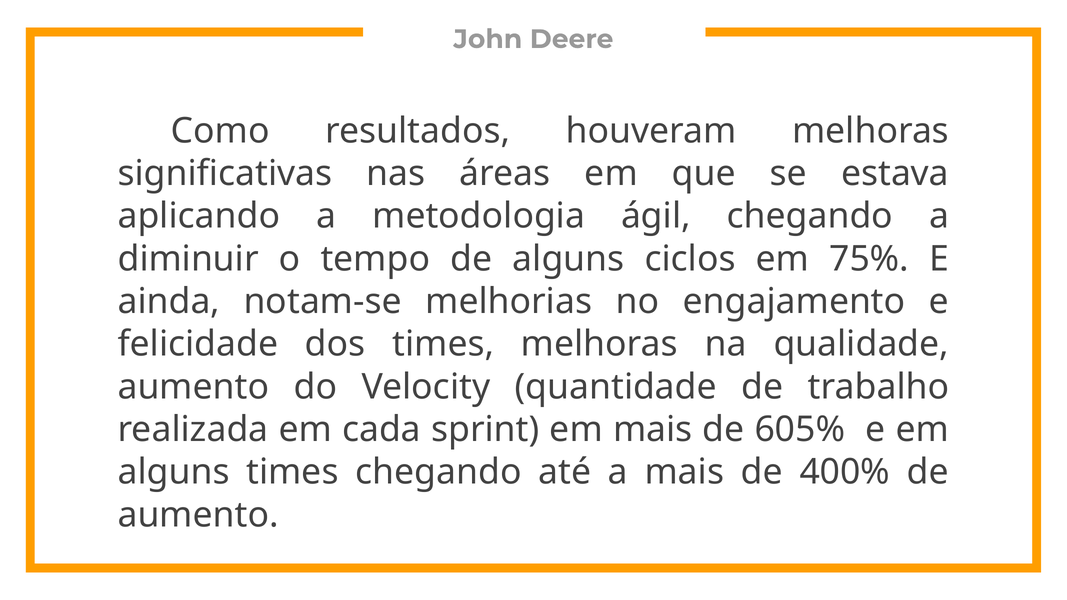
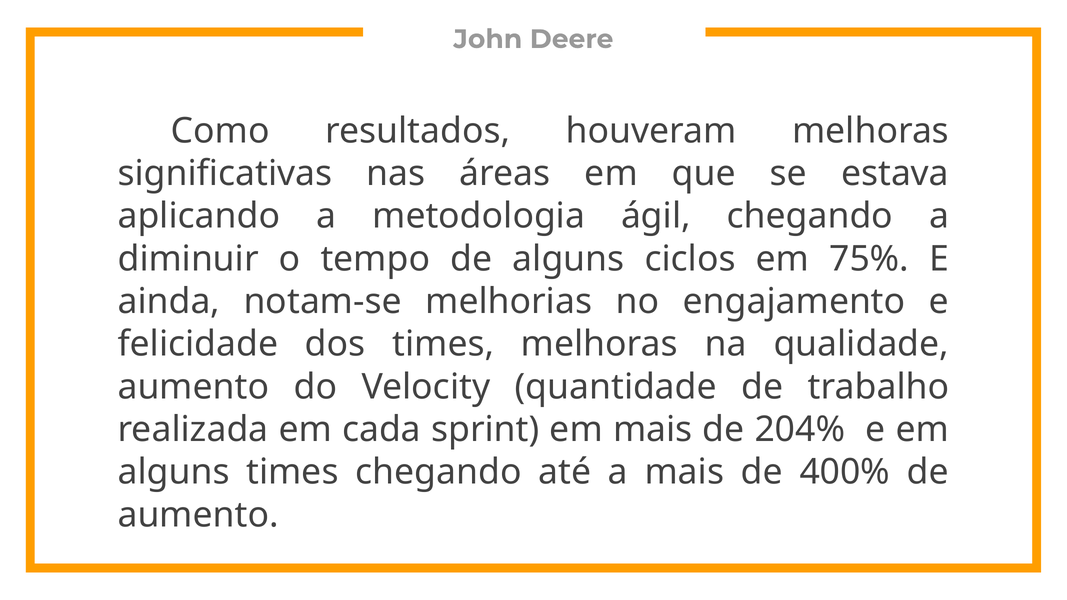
605%: 605% -> 204% (800, 430)
